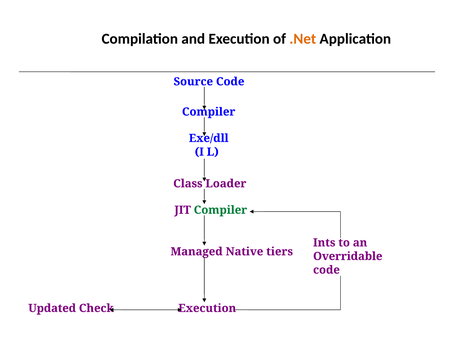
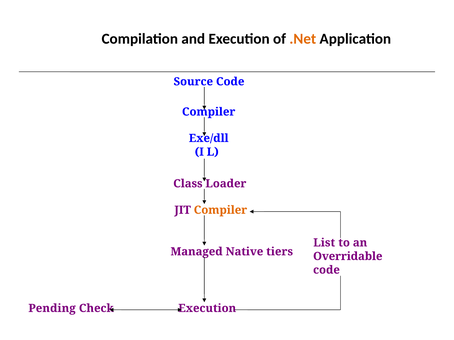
Compiler colour: green -> orange (220, 210)
Ints: Ints -> List (324, 243)
Updated: Updated -> Pending (52, 309)
